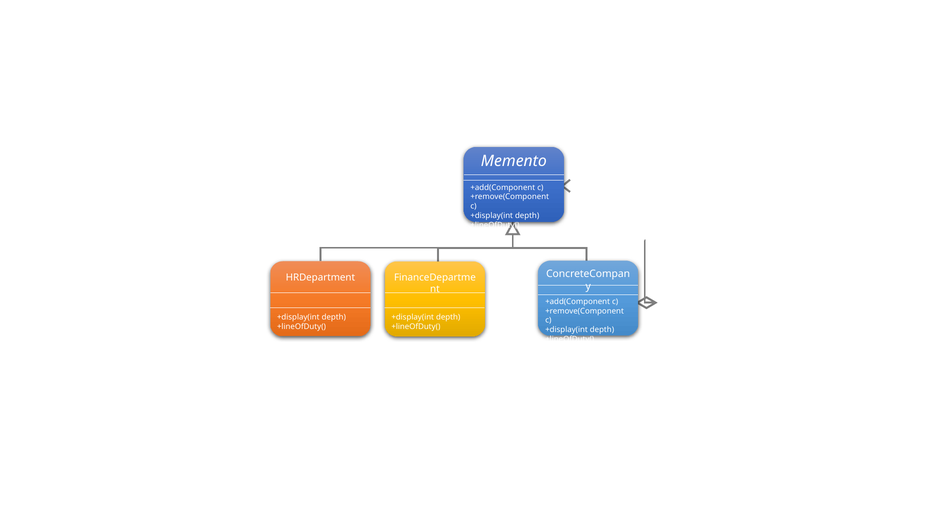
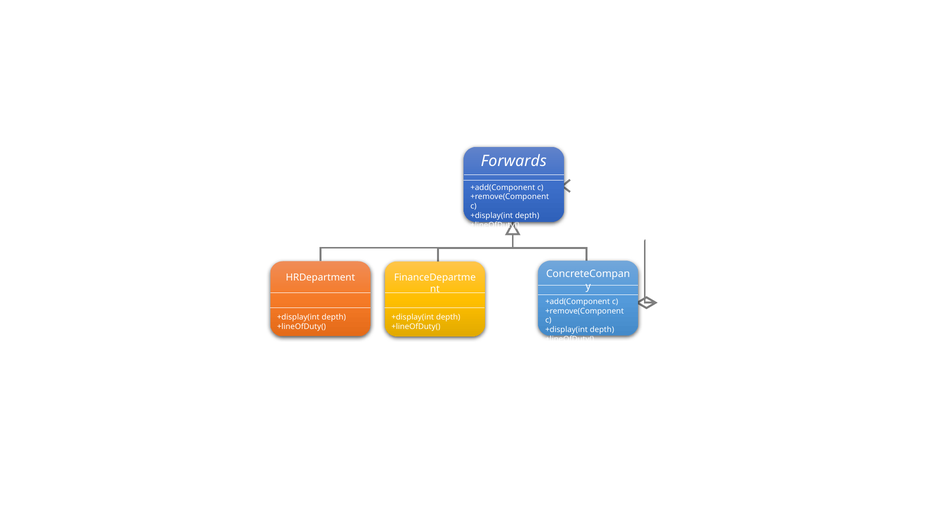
Memento: Memento -> Forwards (514, 161)
